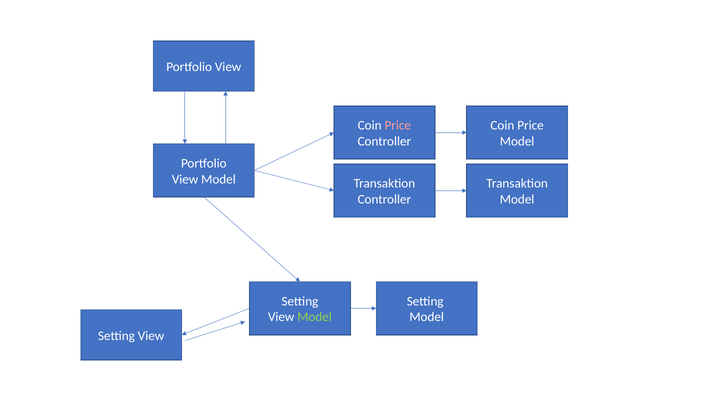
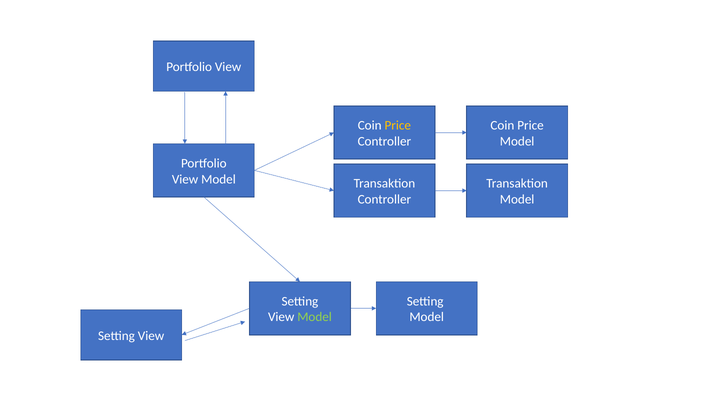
Price colour: pink -> yellow (398, 126)
